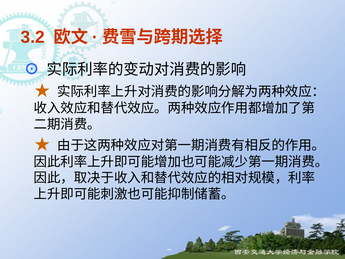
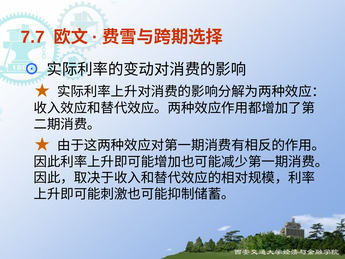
3.2: 3.2 -> 7.7 (33, 37)
